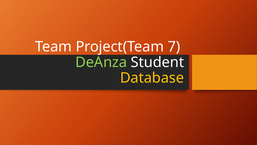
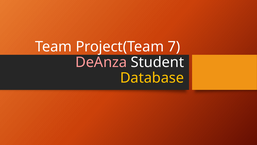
DeAnza colour: light green -> pink (101, 62)
